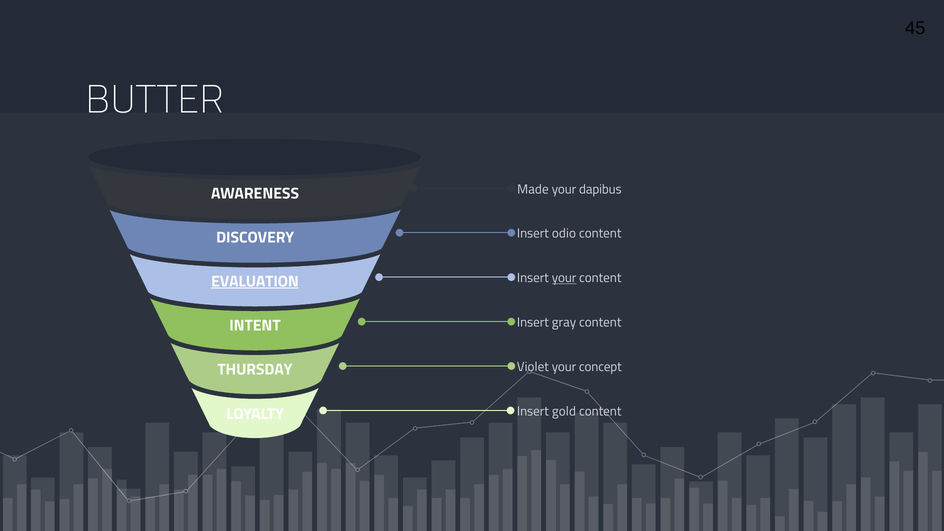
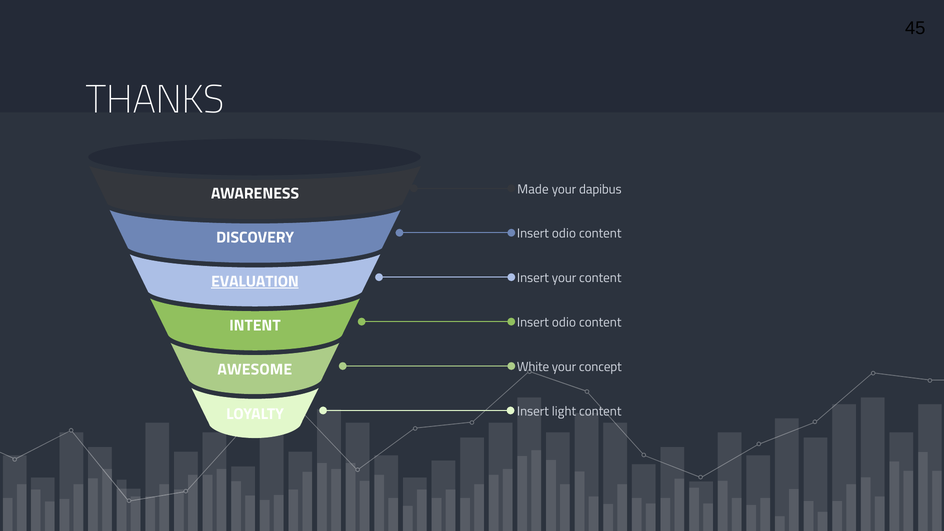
BUTTER: BUTTER -> THANKS (155, 100)
your underline: present -> none (564, 278)
gray: gray -> odio (564, 323)
Violet: Violet -> White (533, 367)
THURSDAY: THURSDAY -> AWESOME (255, 370)
gold: gold -> light (564, 411)
